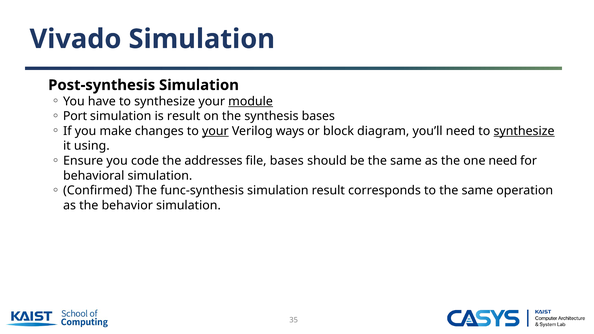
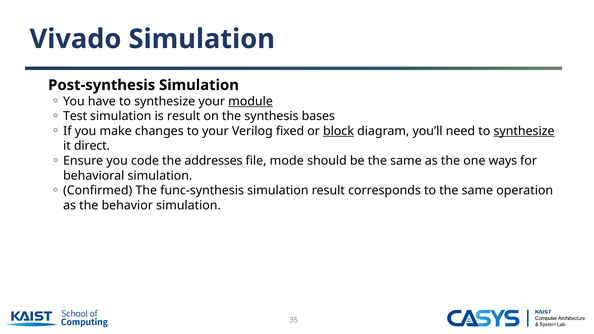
Port: Port -> Test (75, 116)
your underline: present -> none (215, 131)
ways: ways -> fixed (290, 131)
block underline: none -> present (339, 131)
using: using -> direct (92, 146)
file bases: bases -> mode (287, 161)
one need: need -> ways (503, 161)
